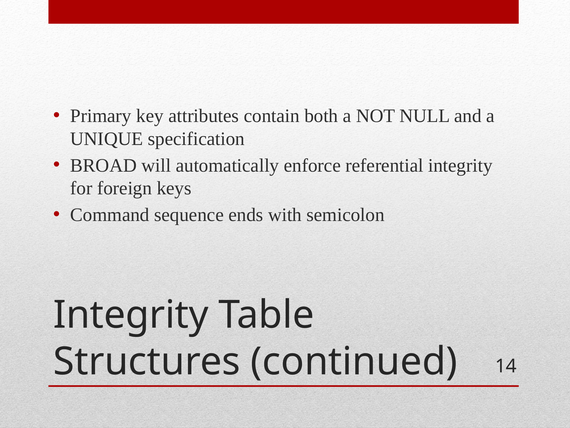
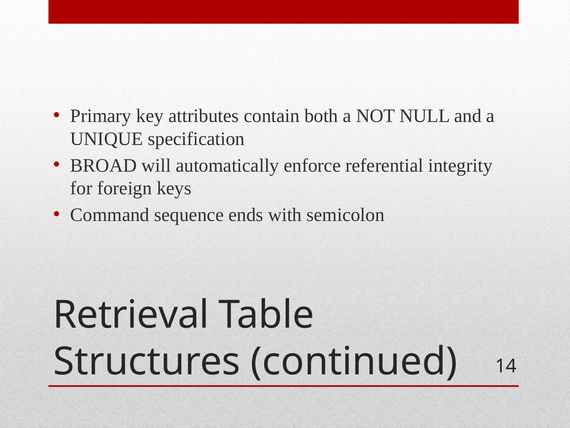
Integrity: Integrity -> Retrieval (131, 315)
